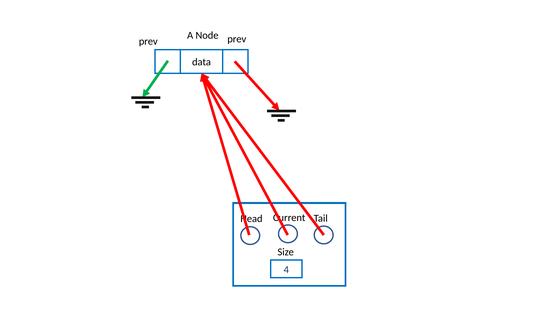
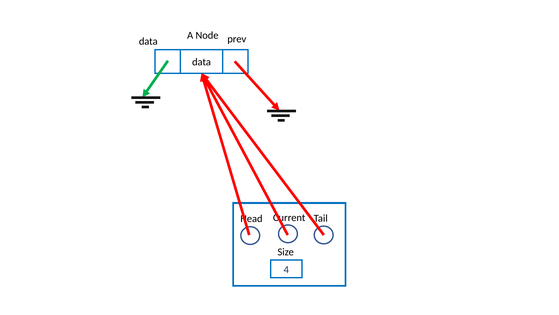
prev: prev -> data (148, 41)
